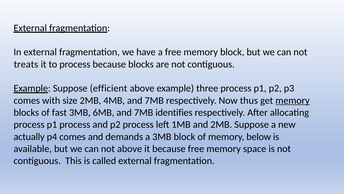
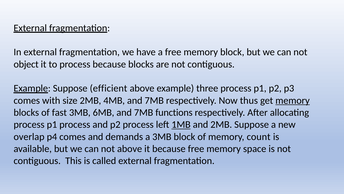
treats: treats -> object (26, 64)
identifies: identifies -> functions (174, 112)
1MB underline: none -> present (181, 124)
actually: actually -> overlap (29, 136)
below: below -> count (259, 136)
